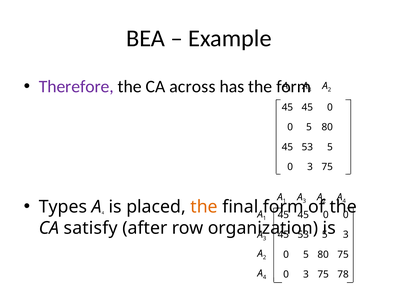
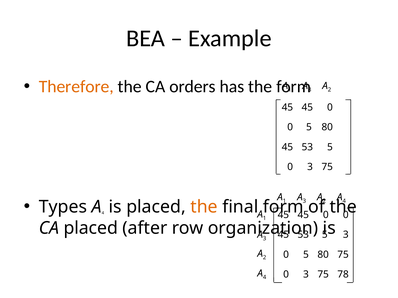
Therefore colour: purple -> orange (76, 87)
across: across -> orders (192, 87)
CA satisfy: satisfy -> placed (91, 228)
